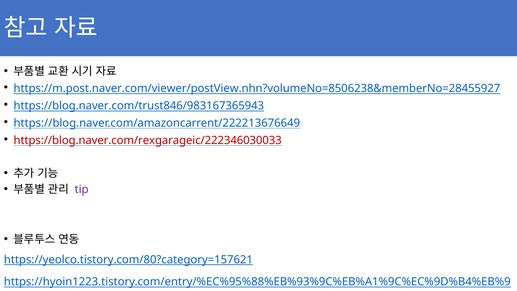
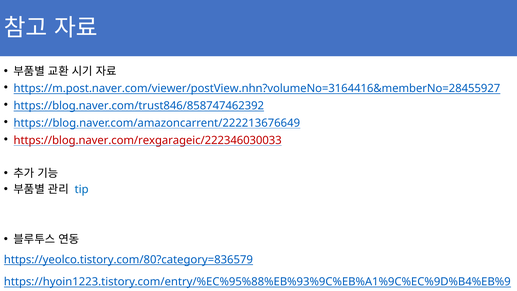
https://m.post.naver.com/viewer/postView.nhn?volumeNo=8506238&memberNo=28455927: https://m.post.naver.com/viewer/postView.nhn?volumeNo=8506238&memberNo=28455927 -> https://m.post.naver.com/viewer/postView.nhn?volumeNo=3164416&memberNo=28455927 (257, 88)
https://blog.naver.com/trust846/983167365943: https://blog.naver.com/trust846/983167365943 -> https://blog.naver.com/trust846/858747462392 (139, 106)
tip colour: purple -> blue (82, 189)
https://yeolco.tistory.com/80?category=157621: https://yeolco.tistory.com/80?category=157621 -> https://yeolco.tistory.com/80?category=836579 (128, 259)
